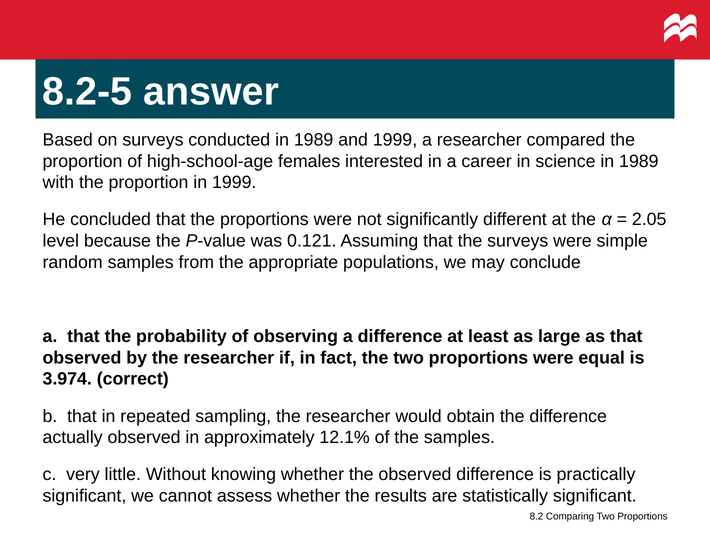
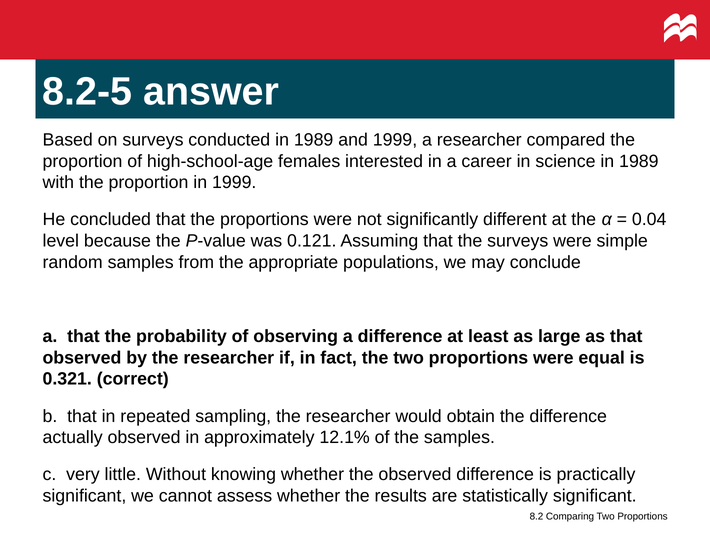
2.05: 2.05 -> 0.04 (649, 219)
3.974: 3.974 -> 0.321 (67, 379)
